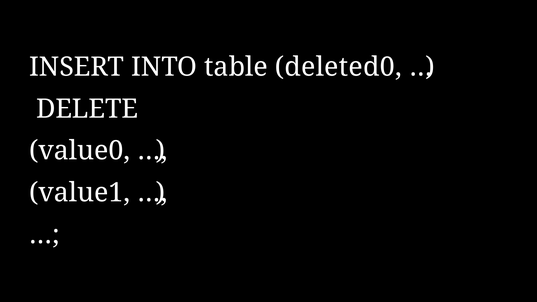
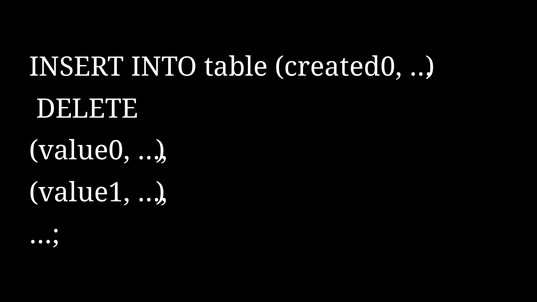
deleted0: deleted0 -> created0 (338, 67)
